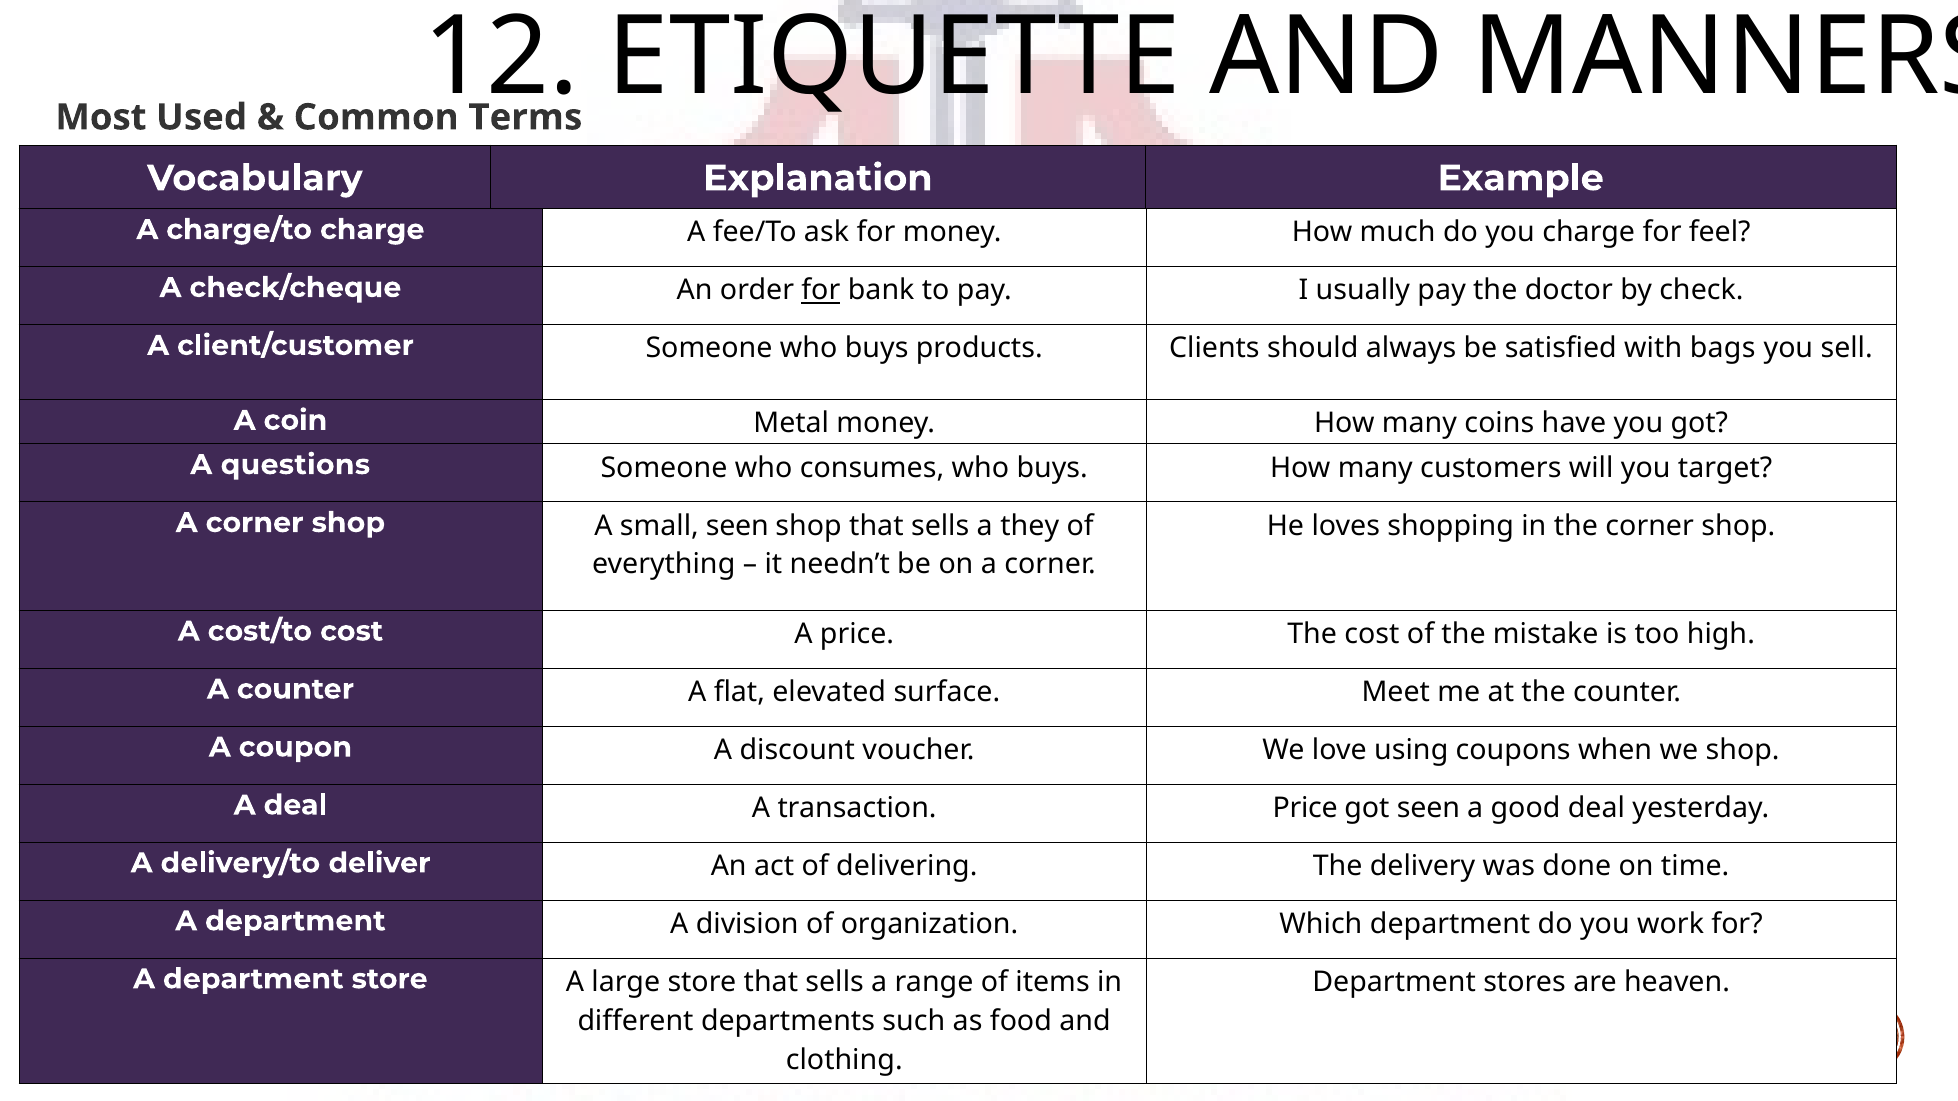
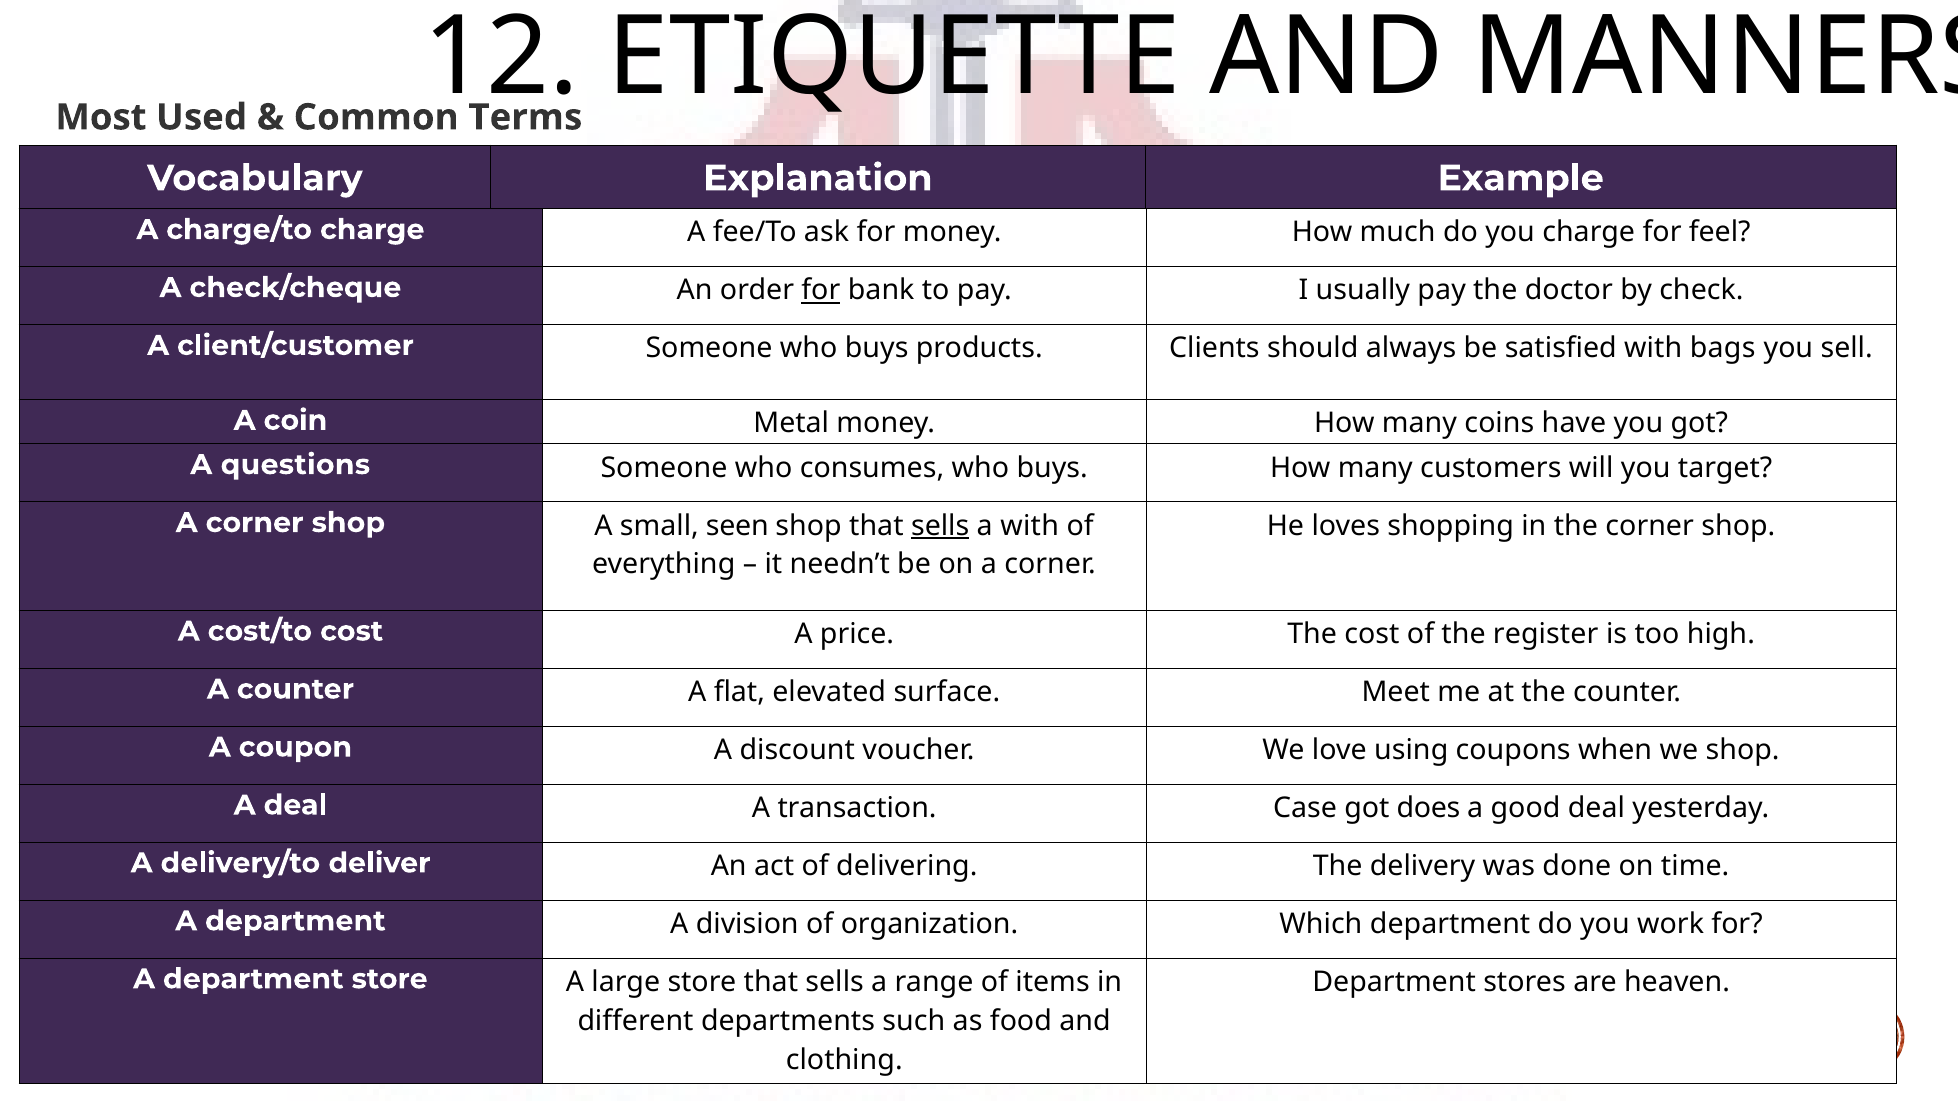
sells underline: none -> present (940, 526)
a they: they -> with (1030, 526)
mistake: mistake -> register (1546, 634)
transaction Price: Price -> Case (1305, 808)
got seen: seen -> does (1428, 808)
